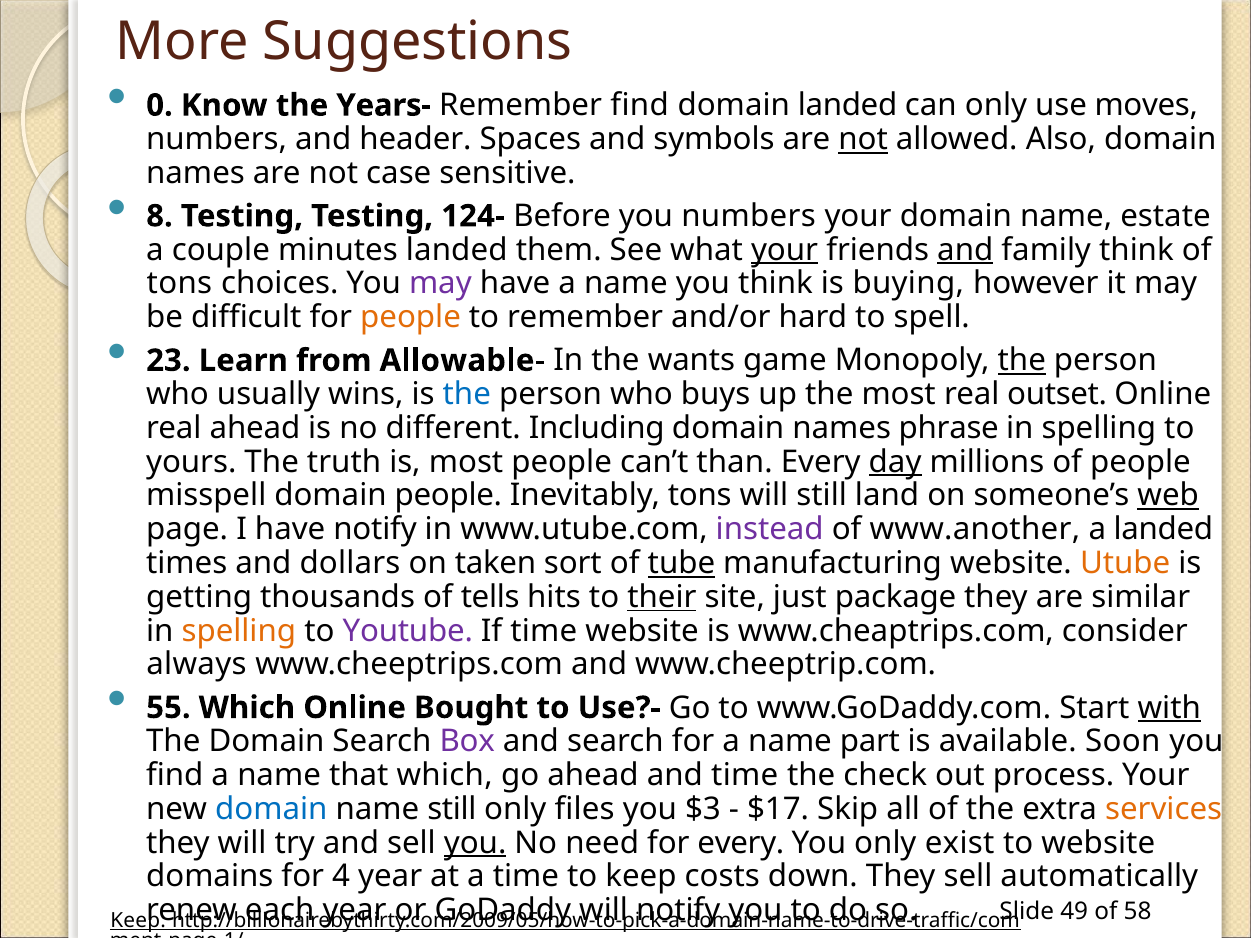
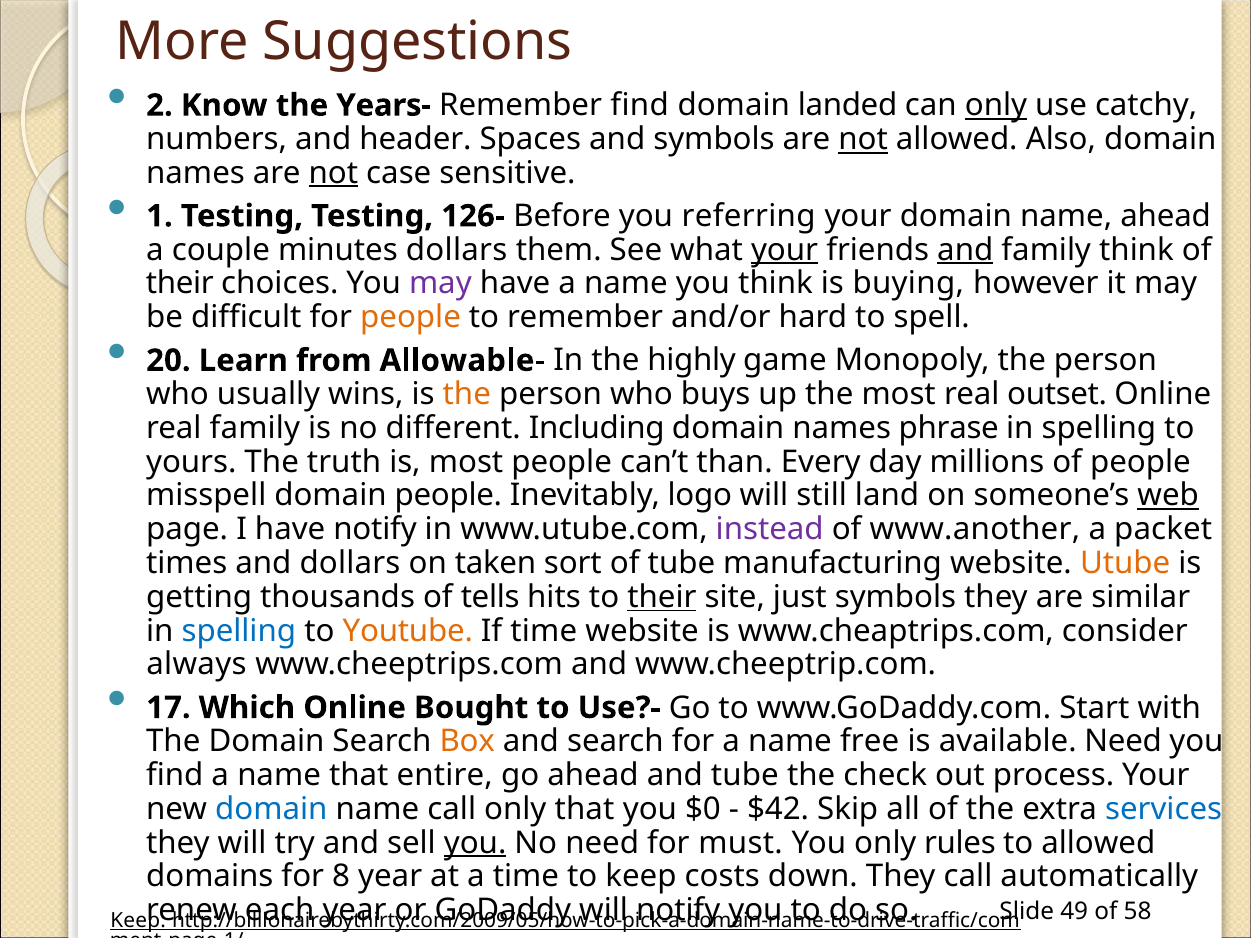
0: 0 -> 2 (159, 105)
only underline: none -> present (996, 105)
moves: moves -> catchy (1146, 105)
not underline: none -> present (333, 173)
8: 8 -> 1 (159, 216)
124-: 124- -> 126- (473, 216)
you numbers: numbers -> referring (749, 216)
name estate: estate -> ahead (1166, 216)
minutes landed: landed -> dollars (457, 250)
tons: tons -> their (180, 284)
23: 23 -> 20 (168, 361)
wants: wants -> highly (692, 361)
the underline: present -> none (1022, 361)
the colour: blue -> orange (467, 394)
real ahead: ahead -> family (255, 428)
day underline: present -> none (895, 462)
Inevitably tons: tons -> logo (700, 496)
a landed: landed -> packet (1163, 530)
tube underline: present -> none (681, 563)
just package: package -> symbols (895, 597)
spelling colour: orange -> blue (239, 631)
Youtube colour: purple -> orange (408, 631)
55: 55 -> 17 (168, 708)
with underline: present -> none (1169, 708)
Box colour: purple -> orange (467, 742)
part: part -> free (870, 742)
available Soon: Soon -> Need (1123, 742)
that which: which -> entire (445, 775)
and time: time -> tube (745, 775)
name still: still -> call (452, 809)
only files: files -> that (585, 809)
$3: $3 -> $0 (703, 809)
$17: $17 -> $42 (778, 809)
services colour: orange -> blue (1164, 809)
for every: every -> must (741, 843)
exist: exist -> rules (960, 843)
to website: website -> allowed (1098, 843)
4: 4 -> 8 (341, 877)
They sell: sell -> call (968, 877)
